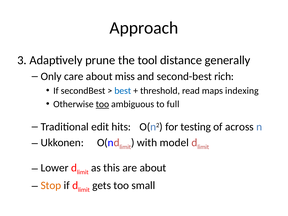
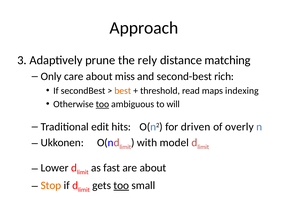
tool: tool -> rely (147, 60)
generally: generally -> matching (228, 60)
best colour: blue -> orange (123, 91)
full: full -> will (173, 104)
testing: testing -> driven (196, 127)
across: across -> overly (239, 127)
this: this -> fast (112, 168)
too underline: none -> present (121, 185)
